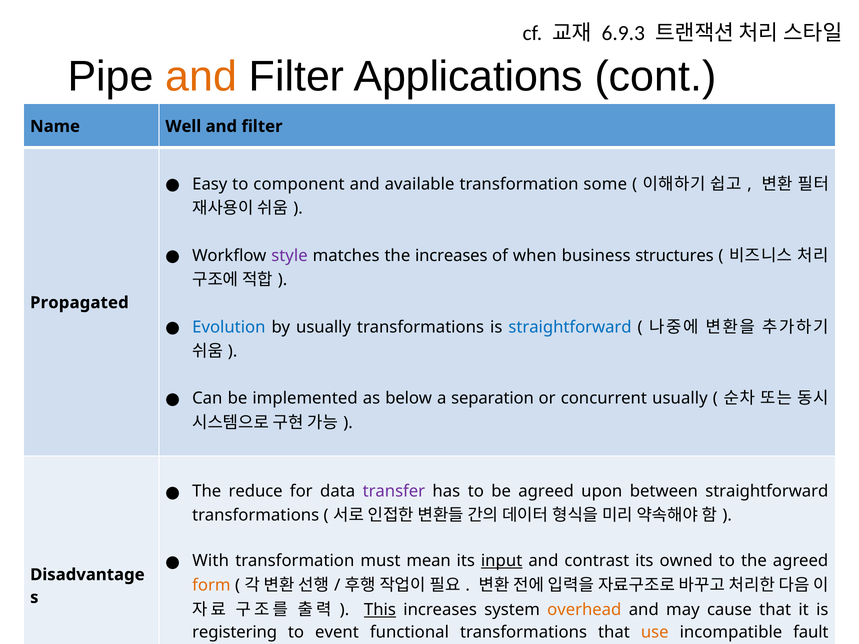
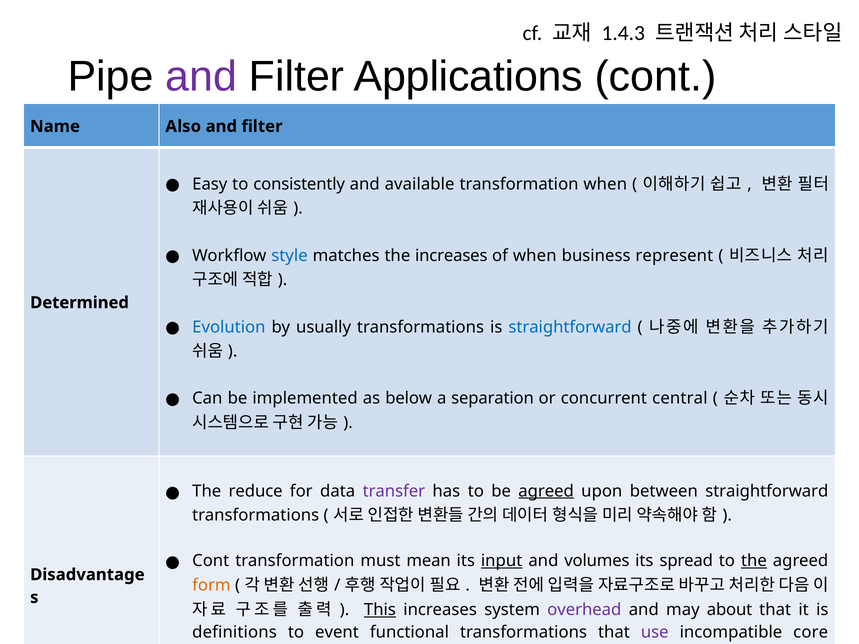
6.9.3: 6.9.3 -> 1.4.3 (623, 33)
and colour: orange -> purple (201, 76)
Well: Well -> Also (183, 126)
component: component -> consistently (299, 184)
transformation some: some -> when (605, 184)
style colour: purple -> blue (289, 256)
business structures: structures -> represent (674, 256)
Propagated: Propagated -> Determined (80, 303)
concurrent usually: usually -> central (680, 399)
agreed underline: none -> present (546, 491)
With: With -> Cont (211, 561)
contrast: contrast -> volumes (597, 561)
owned: owned -> spread (686, 561)
the underline: none -> present (754, 561)
overhead colour: orange -> purple (584, 610)
cause: cause -> about (730, 610)
registering: registering -> definitions (234, 633)
use colour: orange -> purple (655, 633)
fault: fault -> core (811, 633)
